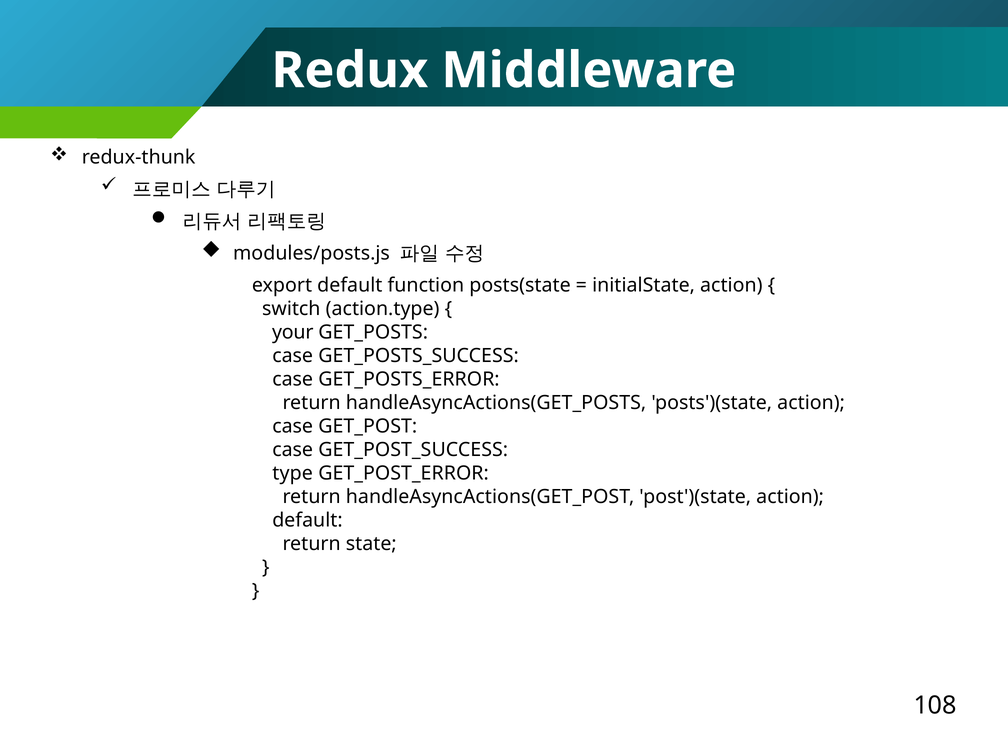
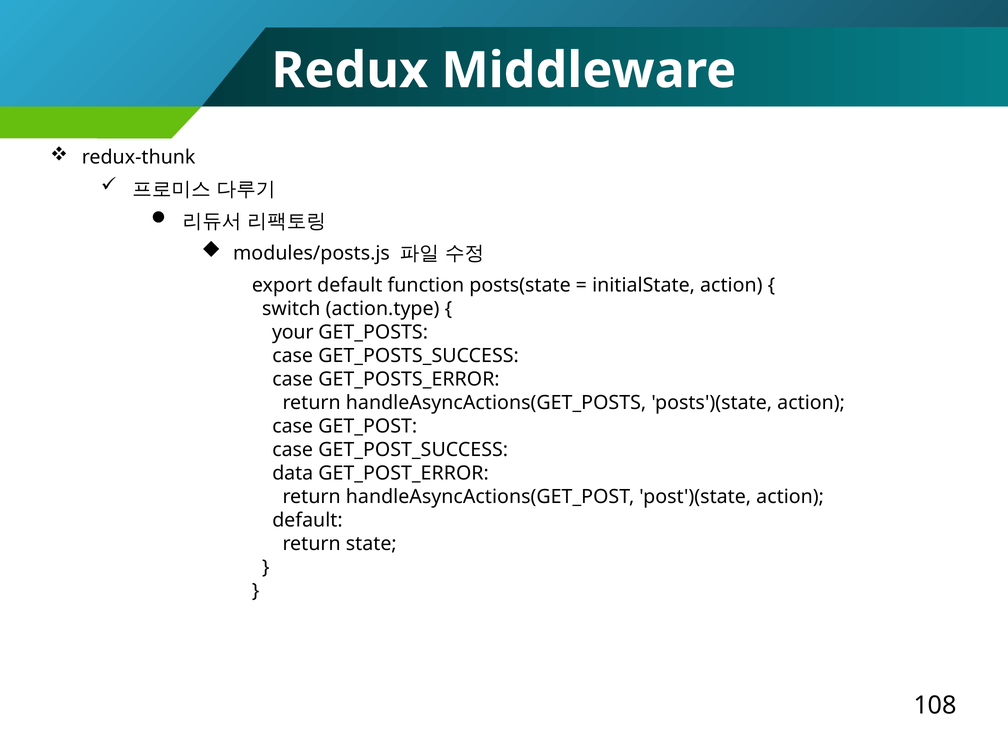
type: type -> data (293, 473)
